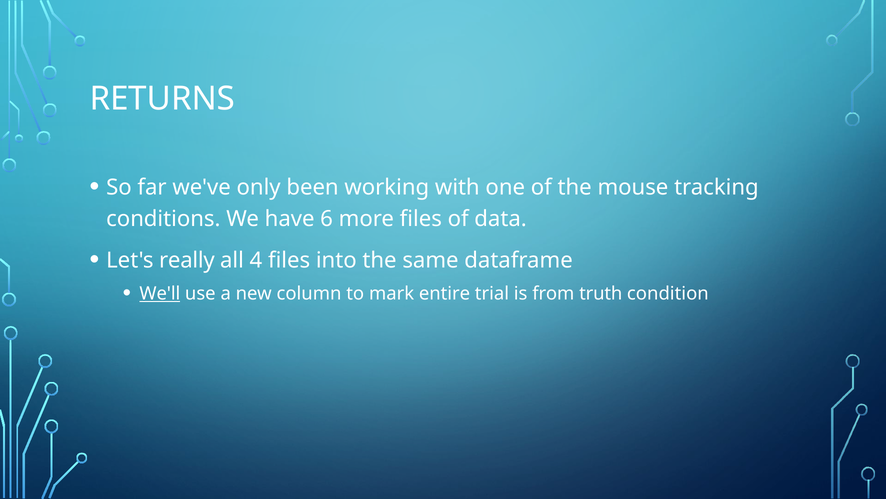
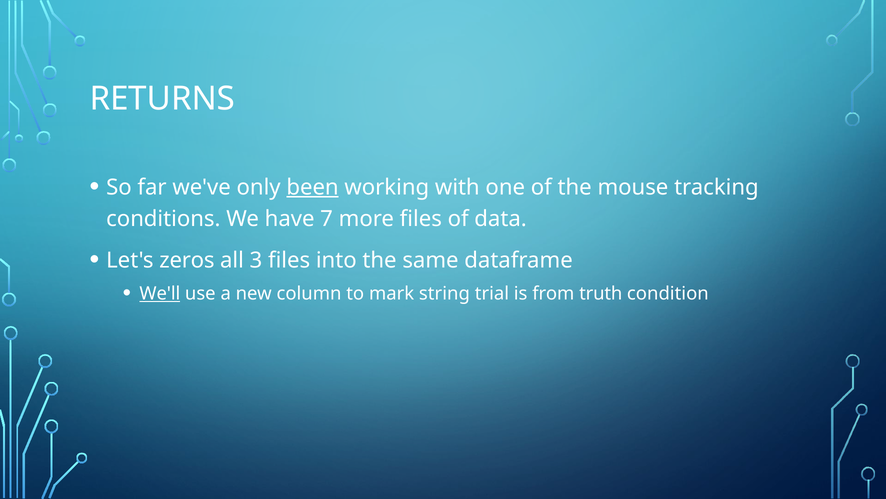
been underline: none -> present (313, 187)
6: 6 -> 7 (327, 219)
really: really -> zeros (187, 260)
4: 4 -> 3 (256, 260)
entire: entire -> string (444, 293)
